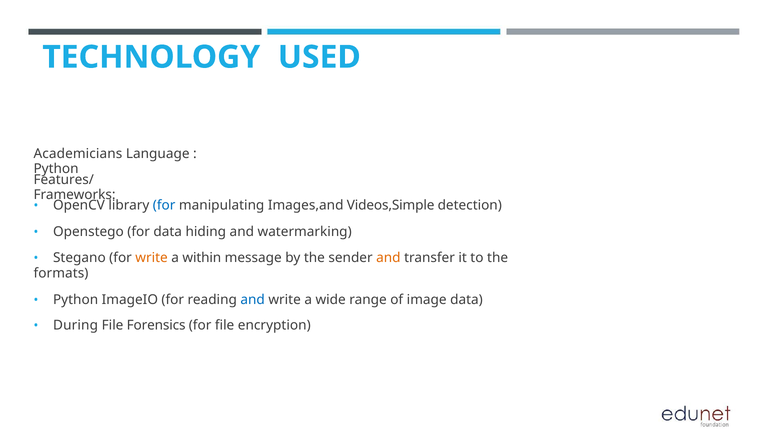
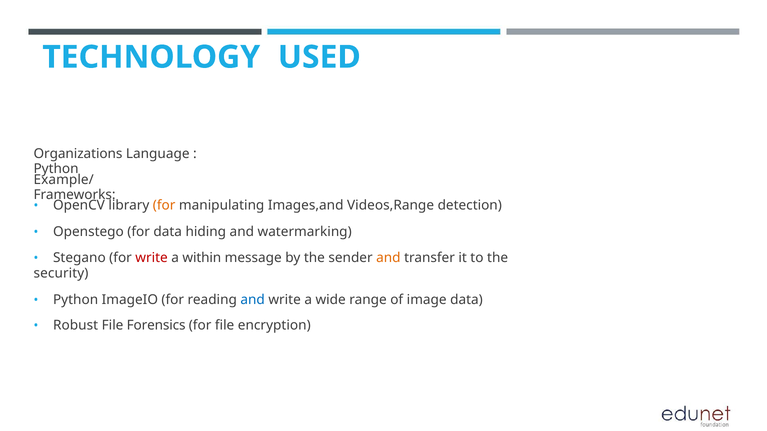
Academicians: Academicians -> Organizations (78, 154)
Features/: Features/ -> Example/ (64, 180)
for colour: blue -> orange (164, 206)
Videos,Simple: Videos,Simple -> Videos,Range (391, 206)
write colour: orange -> red (152, 258)
formats: formats -> security (61, 273)
During: During -> Robust (76, 326)
